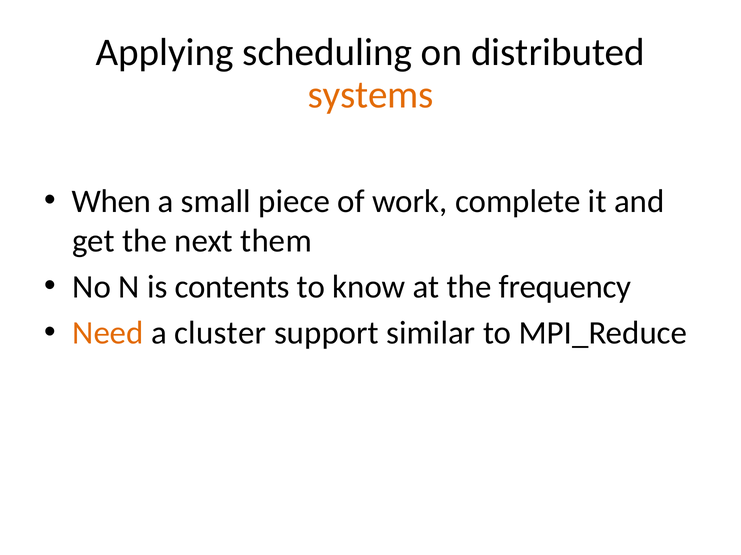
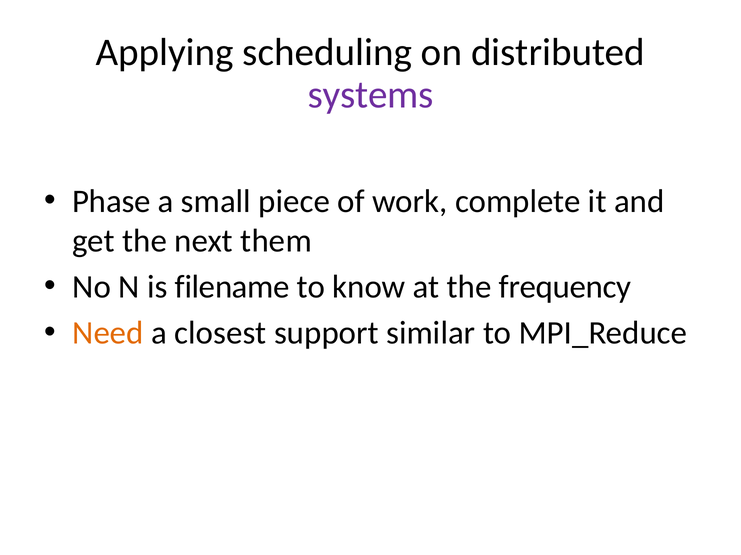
systems colour: orange -> purple (371, 95)
When: When -> Phase (111, 202)
contents: contents -> filename (232, 287)
cluster: cluster -> closest (220, 333)
